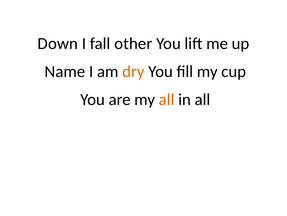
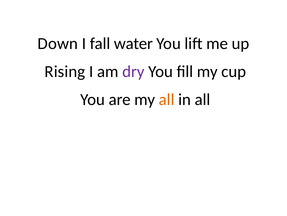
other: other -> water (133, 43)
Name: Name -> Rising (65, 71)
dry colour: orange -> purple (133, 71)
